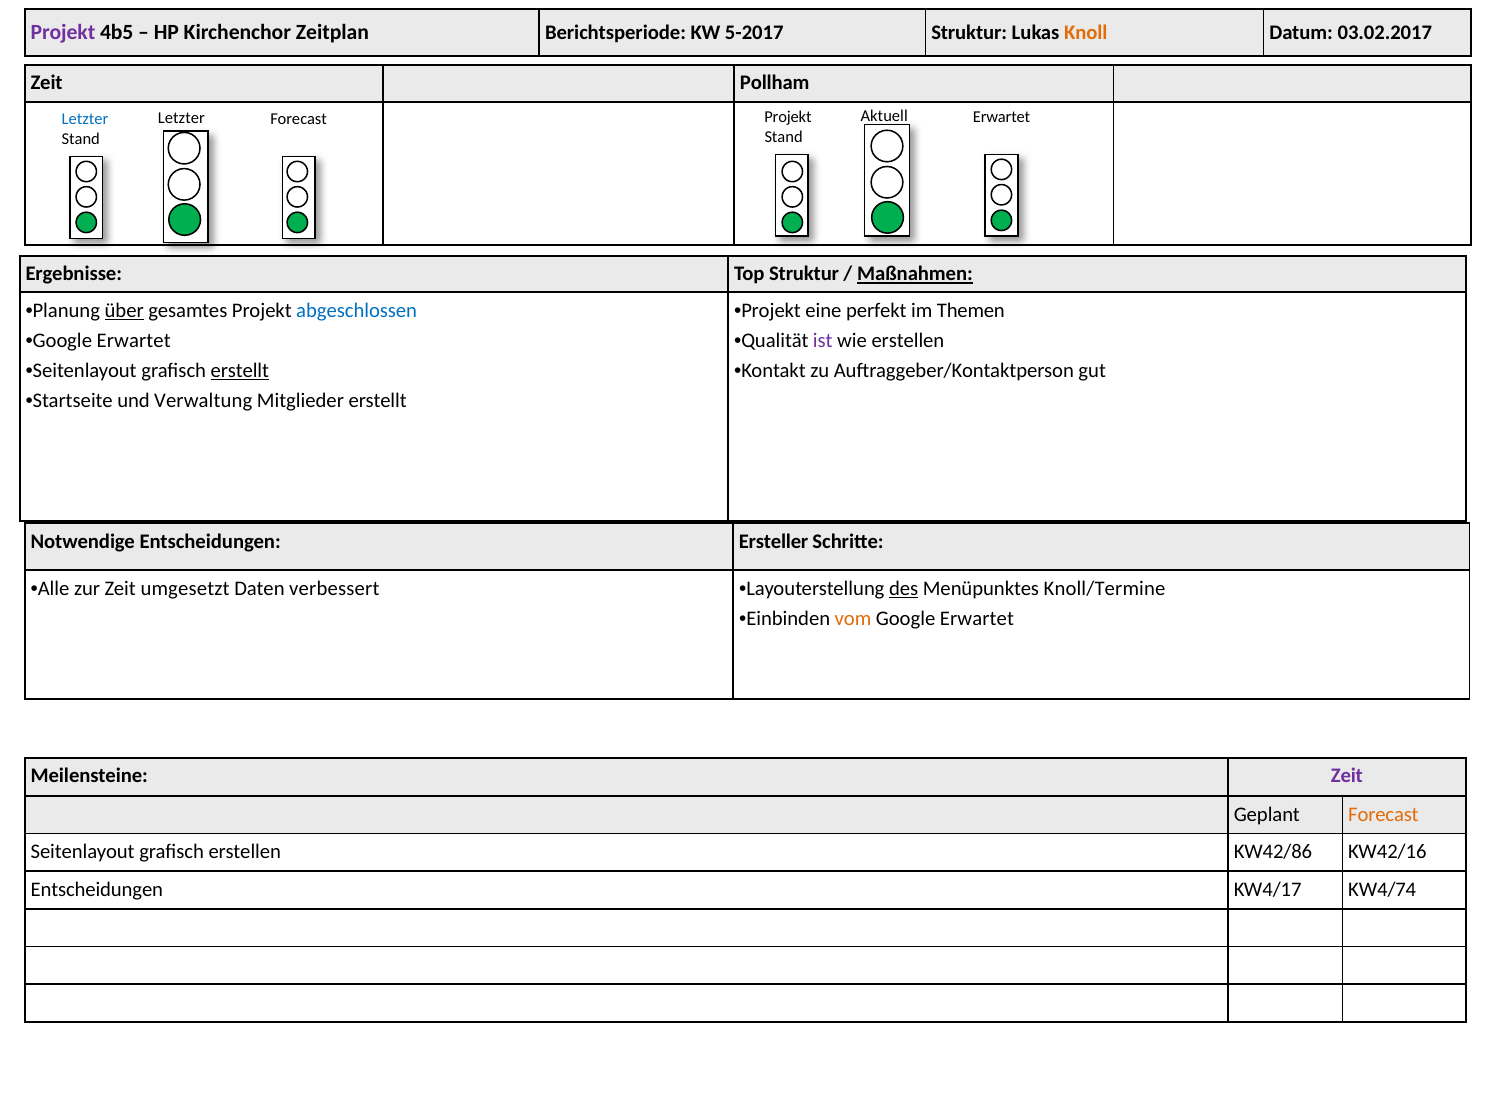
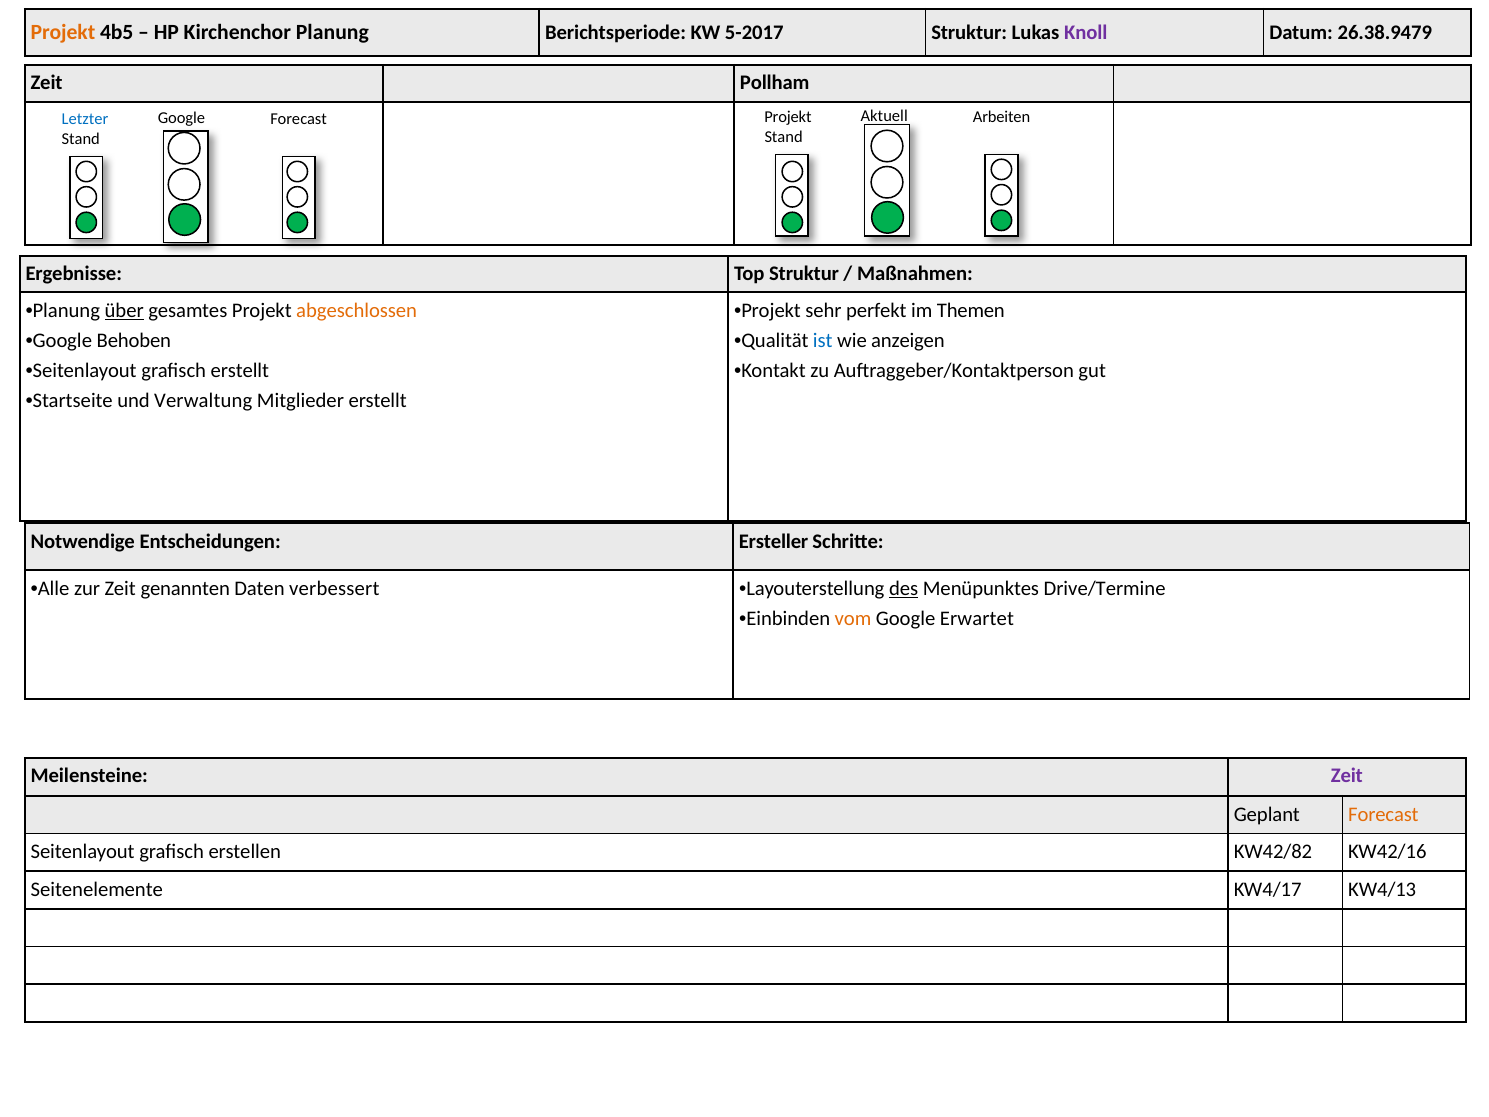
Projekt colour: purple -> orange (63, 33)
Kirchenchor Zeitplan: Zeitplan -> Planung (332, 33)
Knoll colour: orange -> purple (1086, 33)
03.02.2017: 03.02.2017 -> 26.38.9479 (1385, 33)
Erwartet: Erwartet -> Arbeiten (1002, 117)
Letzter: Letzter -> Google (181, 118)
Maßnahmen underline: present -> none (915, 274)
abgeschlossen colour: blue -> orange (357, 310)
eine: eine -> sehr (824, 310)
Erwartet: Erwartet -> Behoben (134, 340)
ist colour: purple -> blue (823, 340)
wie erstellen: erstellen -> anzeigen (908, 340)
erstellt underline: present -> none (240, 371)
umgesetzt: umgesetzt -> genannten (185, 589)
Knoll/Termine: Knoll/Termine -> Drive/Termine (1105, 589)
KW42/86: KW42/86 -> KW42/82 (1273, 852)
Entscheidungen: Entscheidungen -> Seitenelemente (97, 890)
KW4/74: KW4/74 -> KW4/13 (1382, 890)
